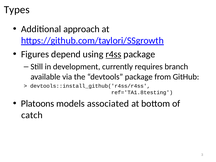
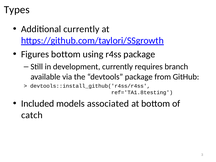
Additional approach: approach -> currently (81, 29)
Figures depend: depend -> bottom (66, 54)
r4ss underline: present -> none (113, 54)
Platoons: Platoons -> Included (38, 104)
